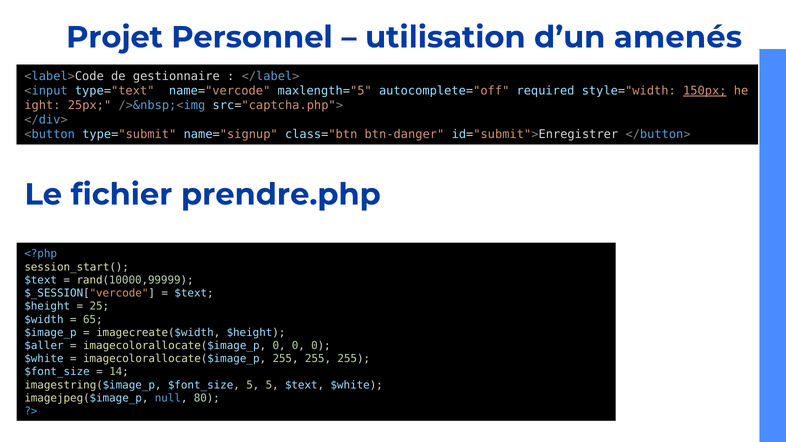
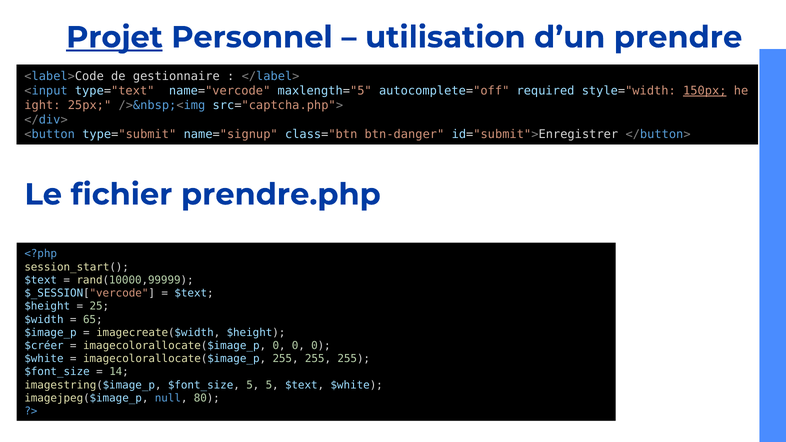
Projet underline: none -> present (115, 37)
amenés: amenés -> prendre (678, 37)
$aller: $aller -> $créer (44, 346)
